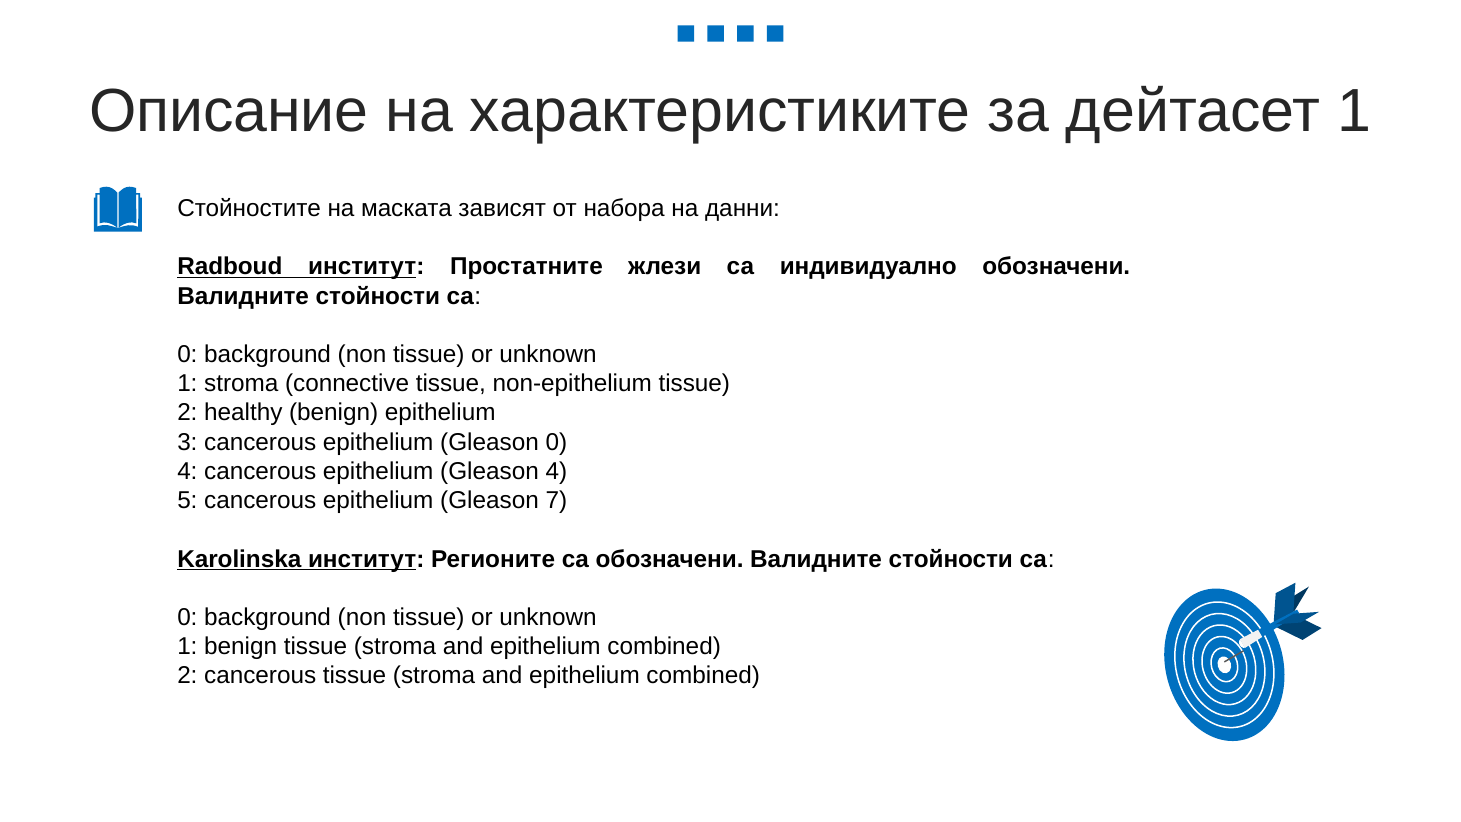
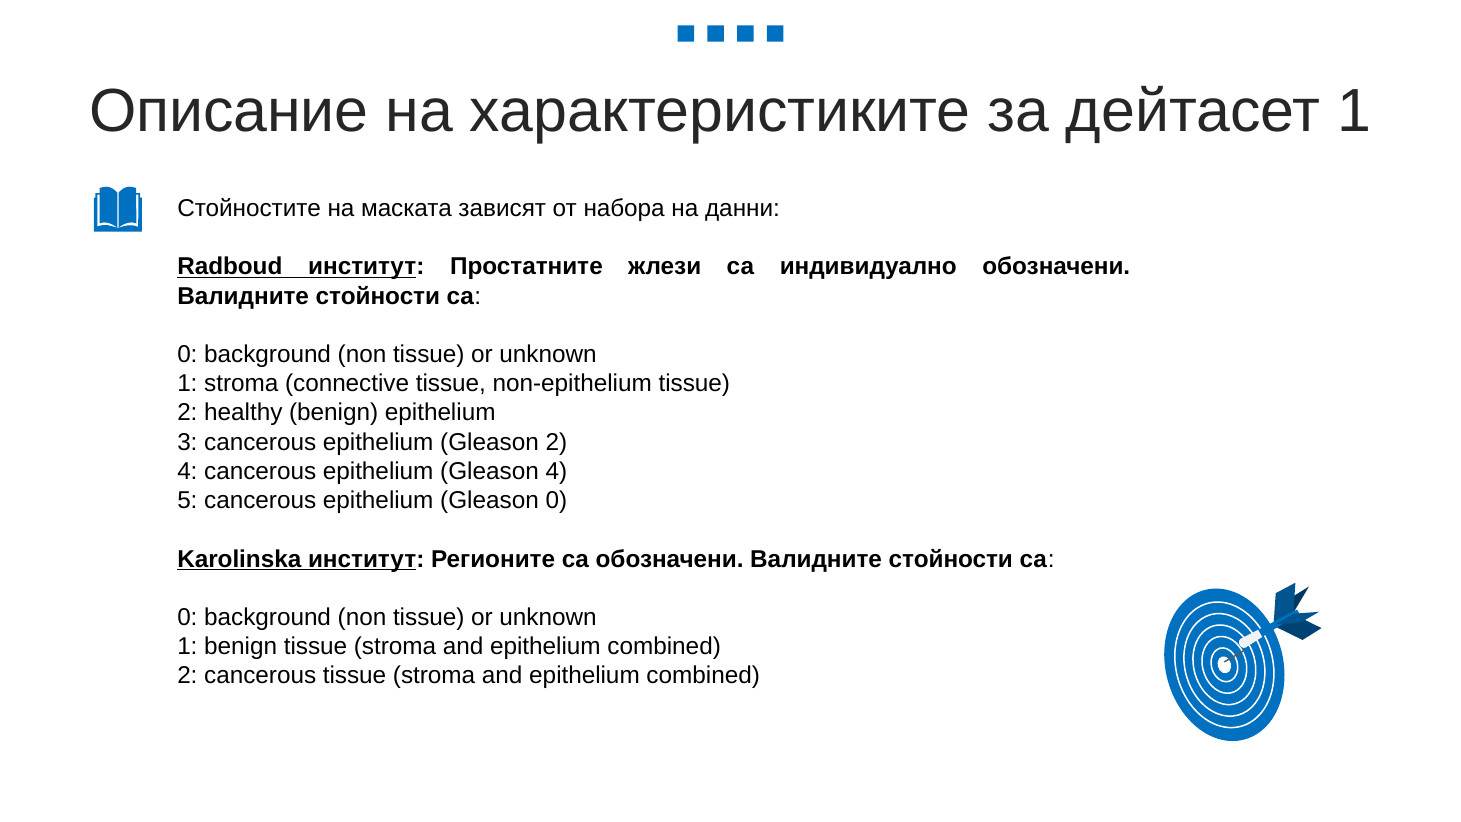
Gleason 0: 0 -> 2 (556, 442)
Gleason 7: 7 -> 0 (556, 500)
